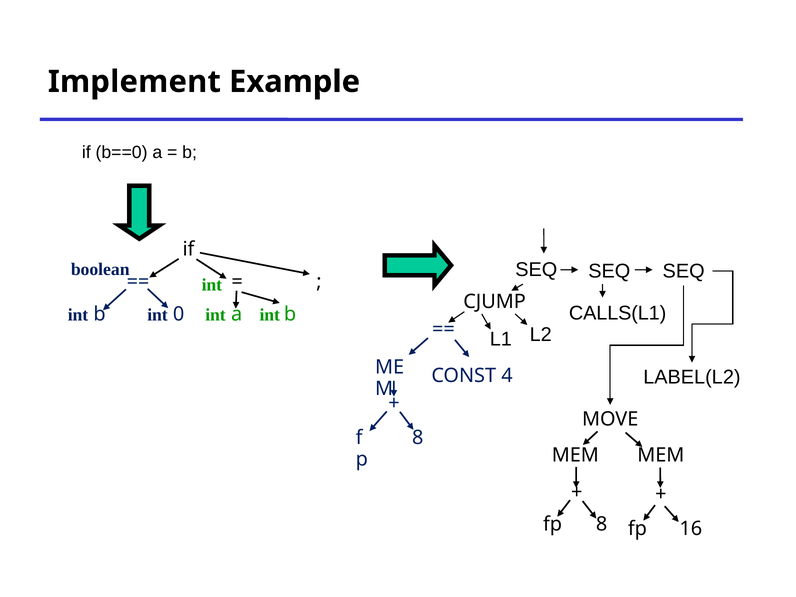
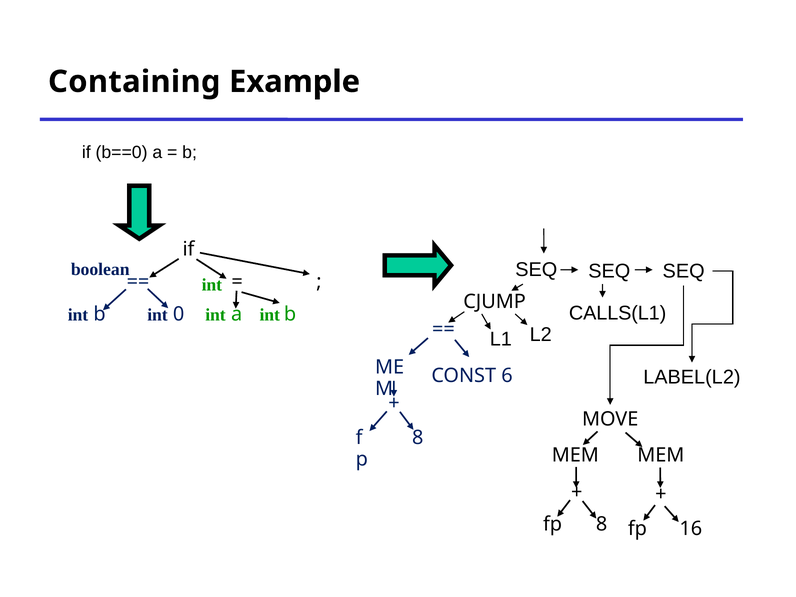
Implement: Implement -> Containing (134, 82)
4: 4 -> 6 (507, 376)
